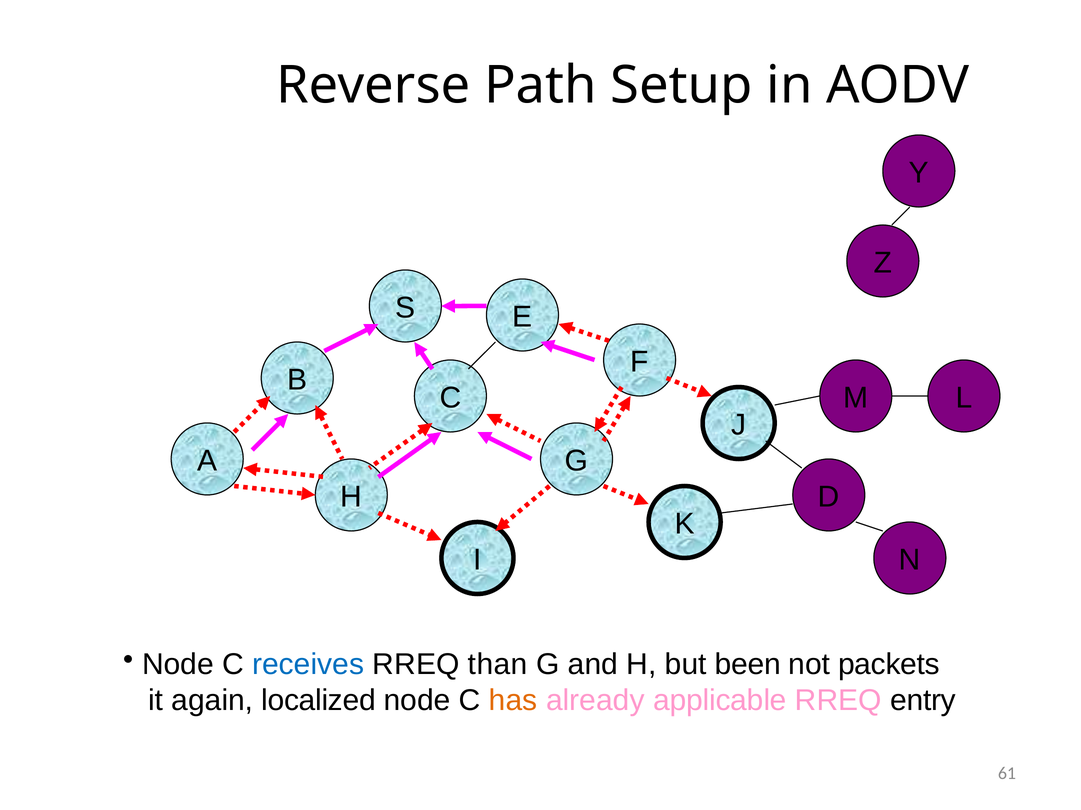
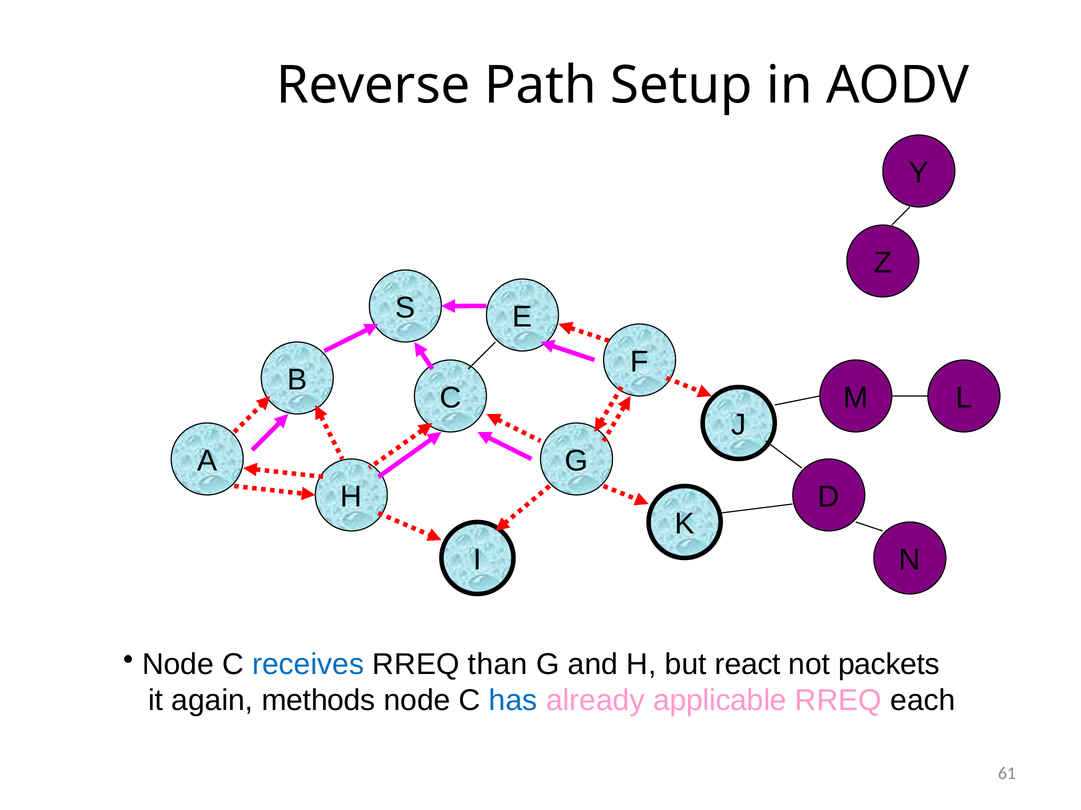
been: been -> react (748, 665)
localized: localized -> methods (319, 701)
has colour: orange -> blue (513, 701)
entry: entry -> each (923, 701)
